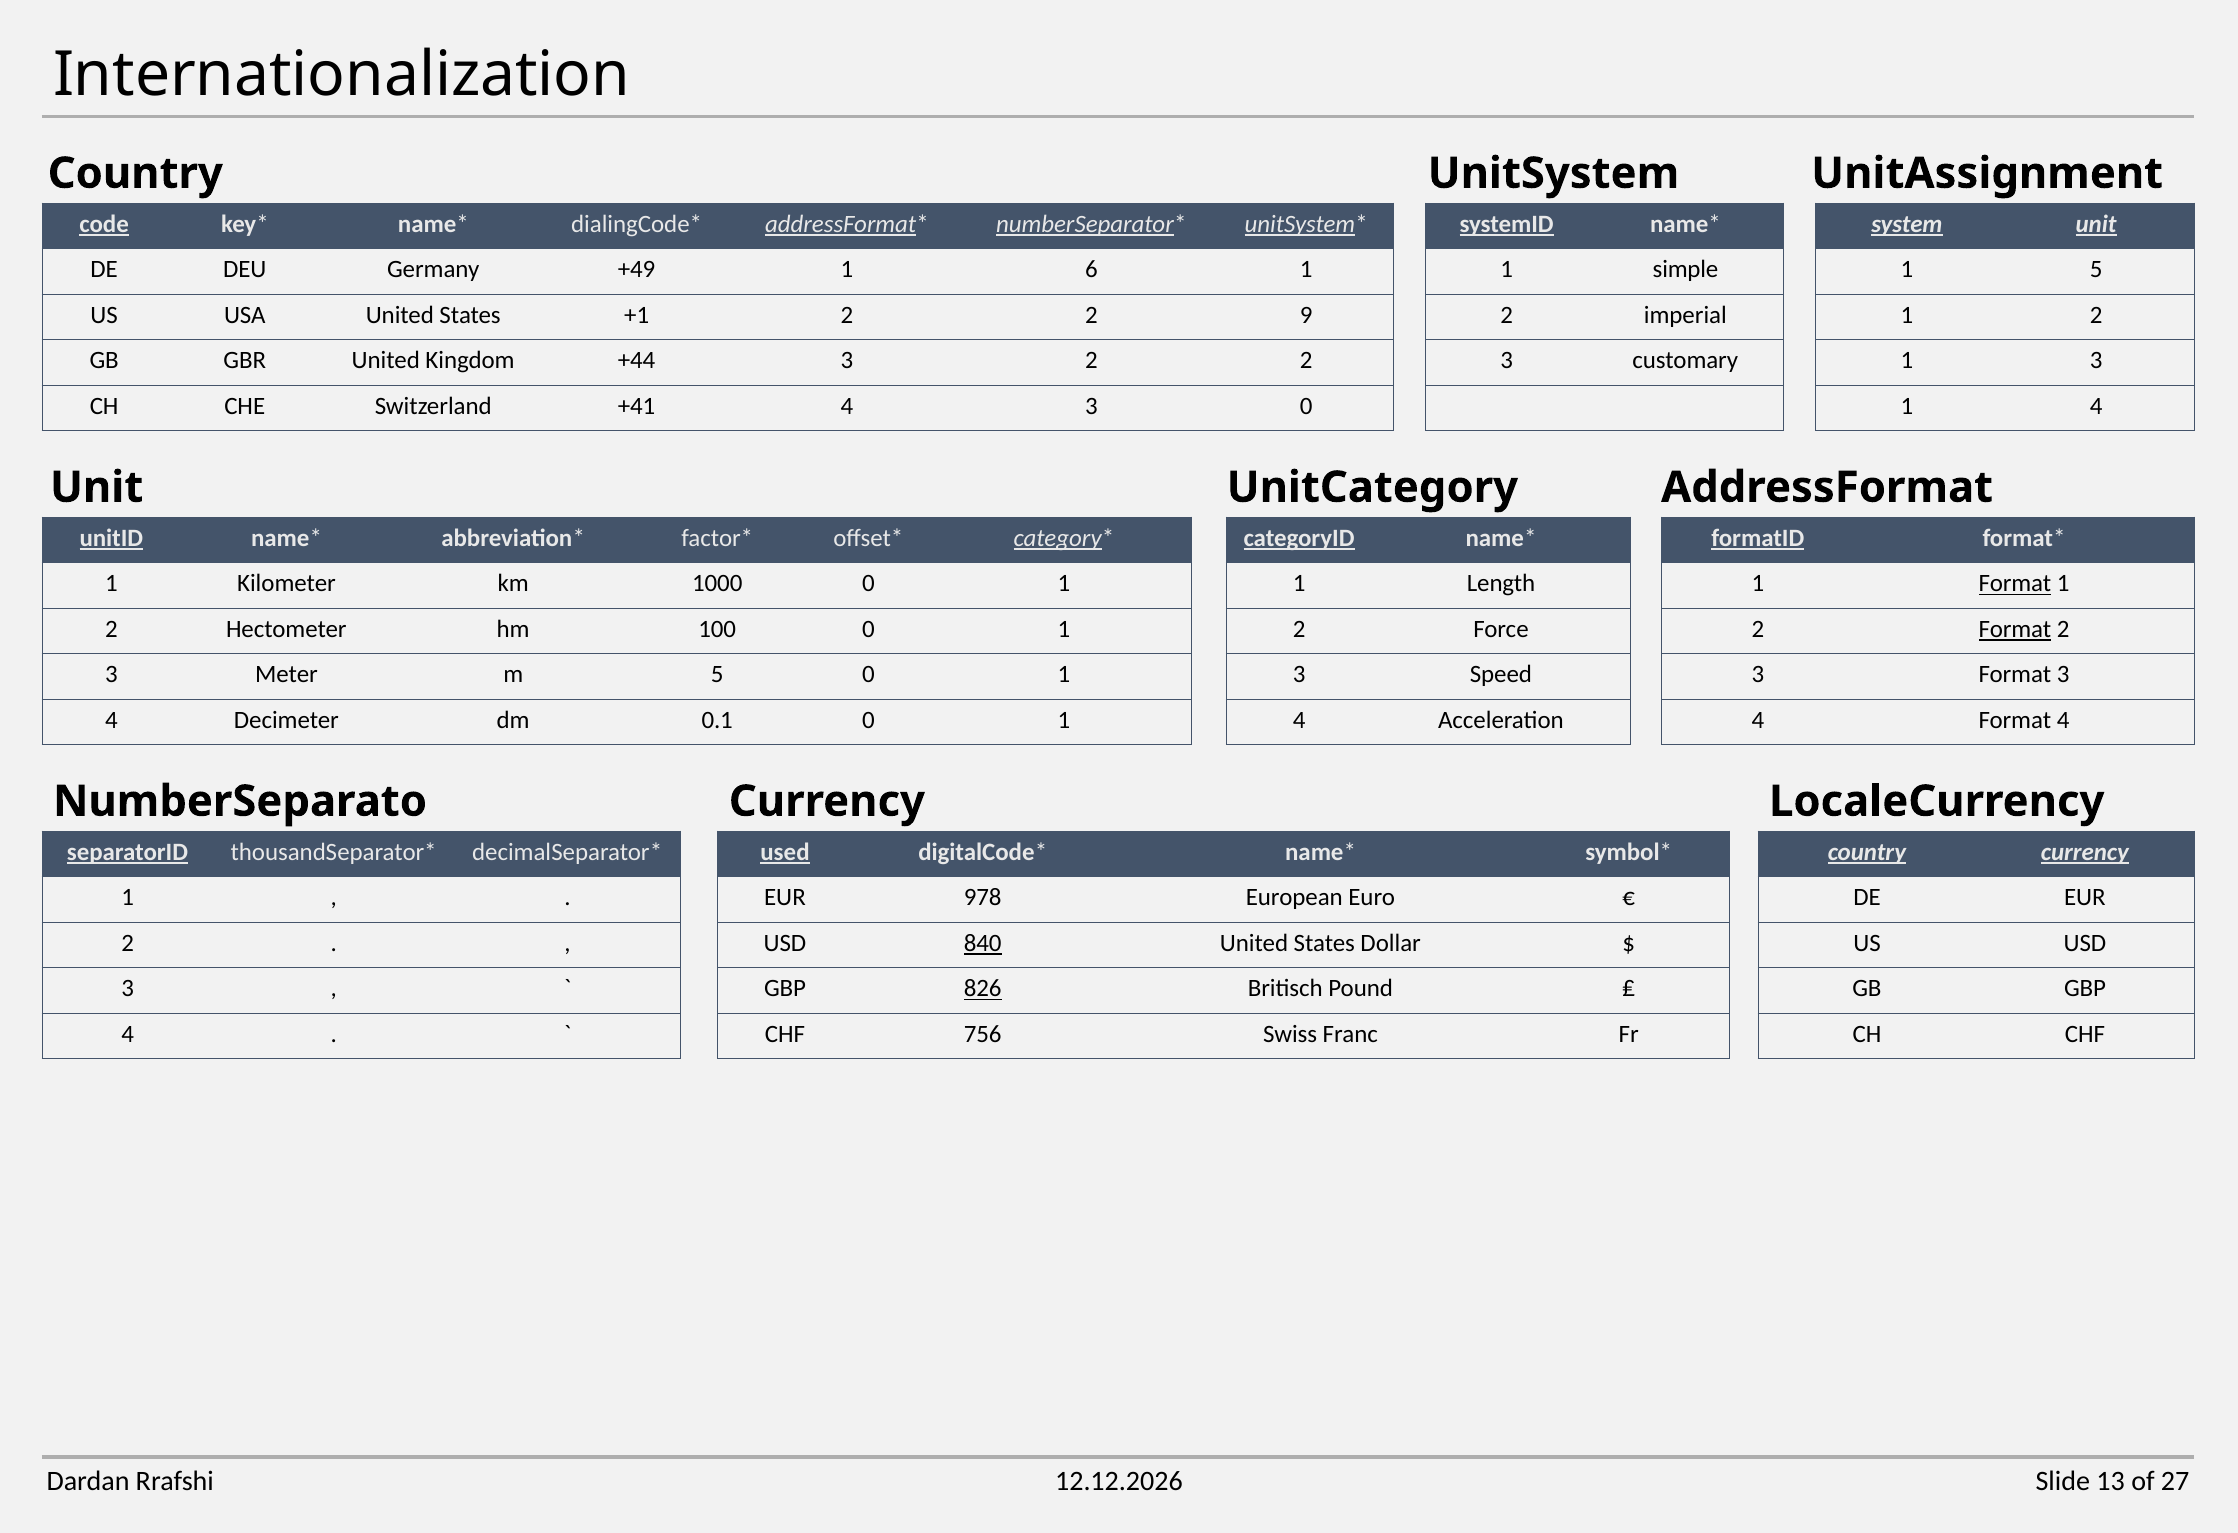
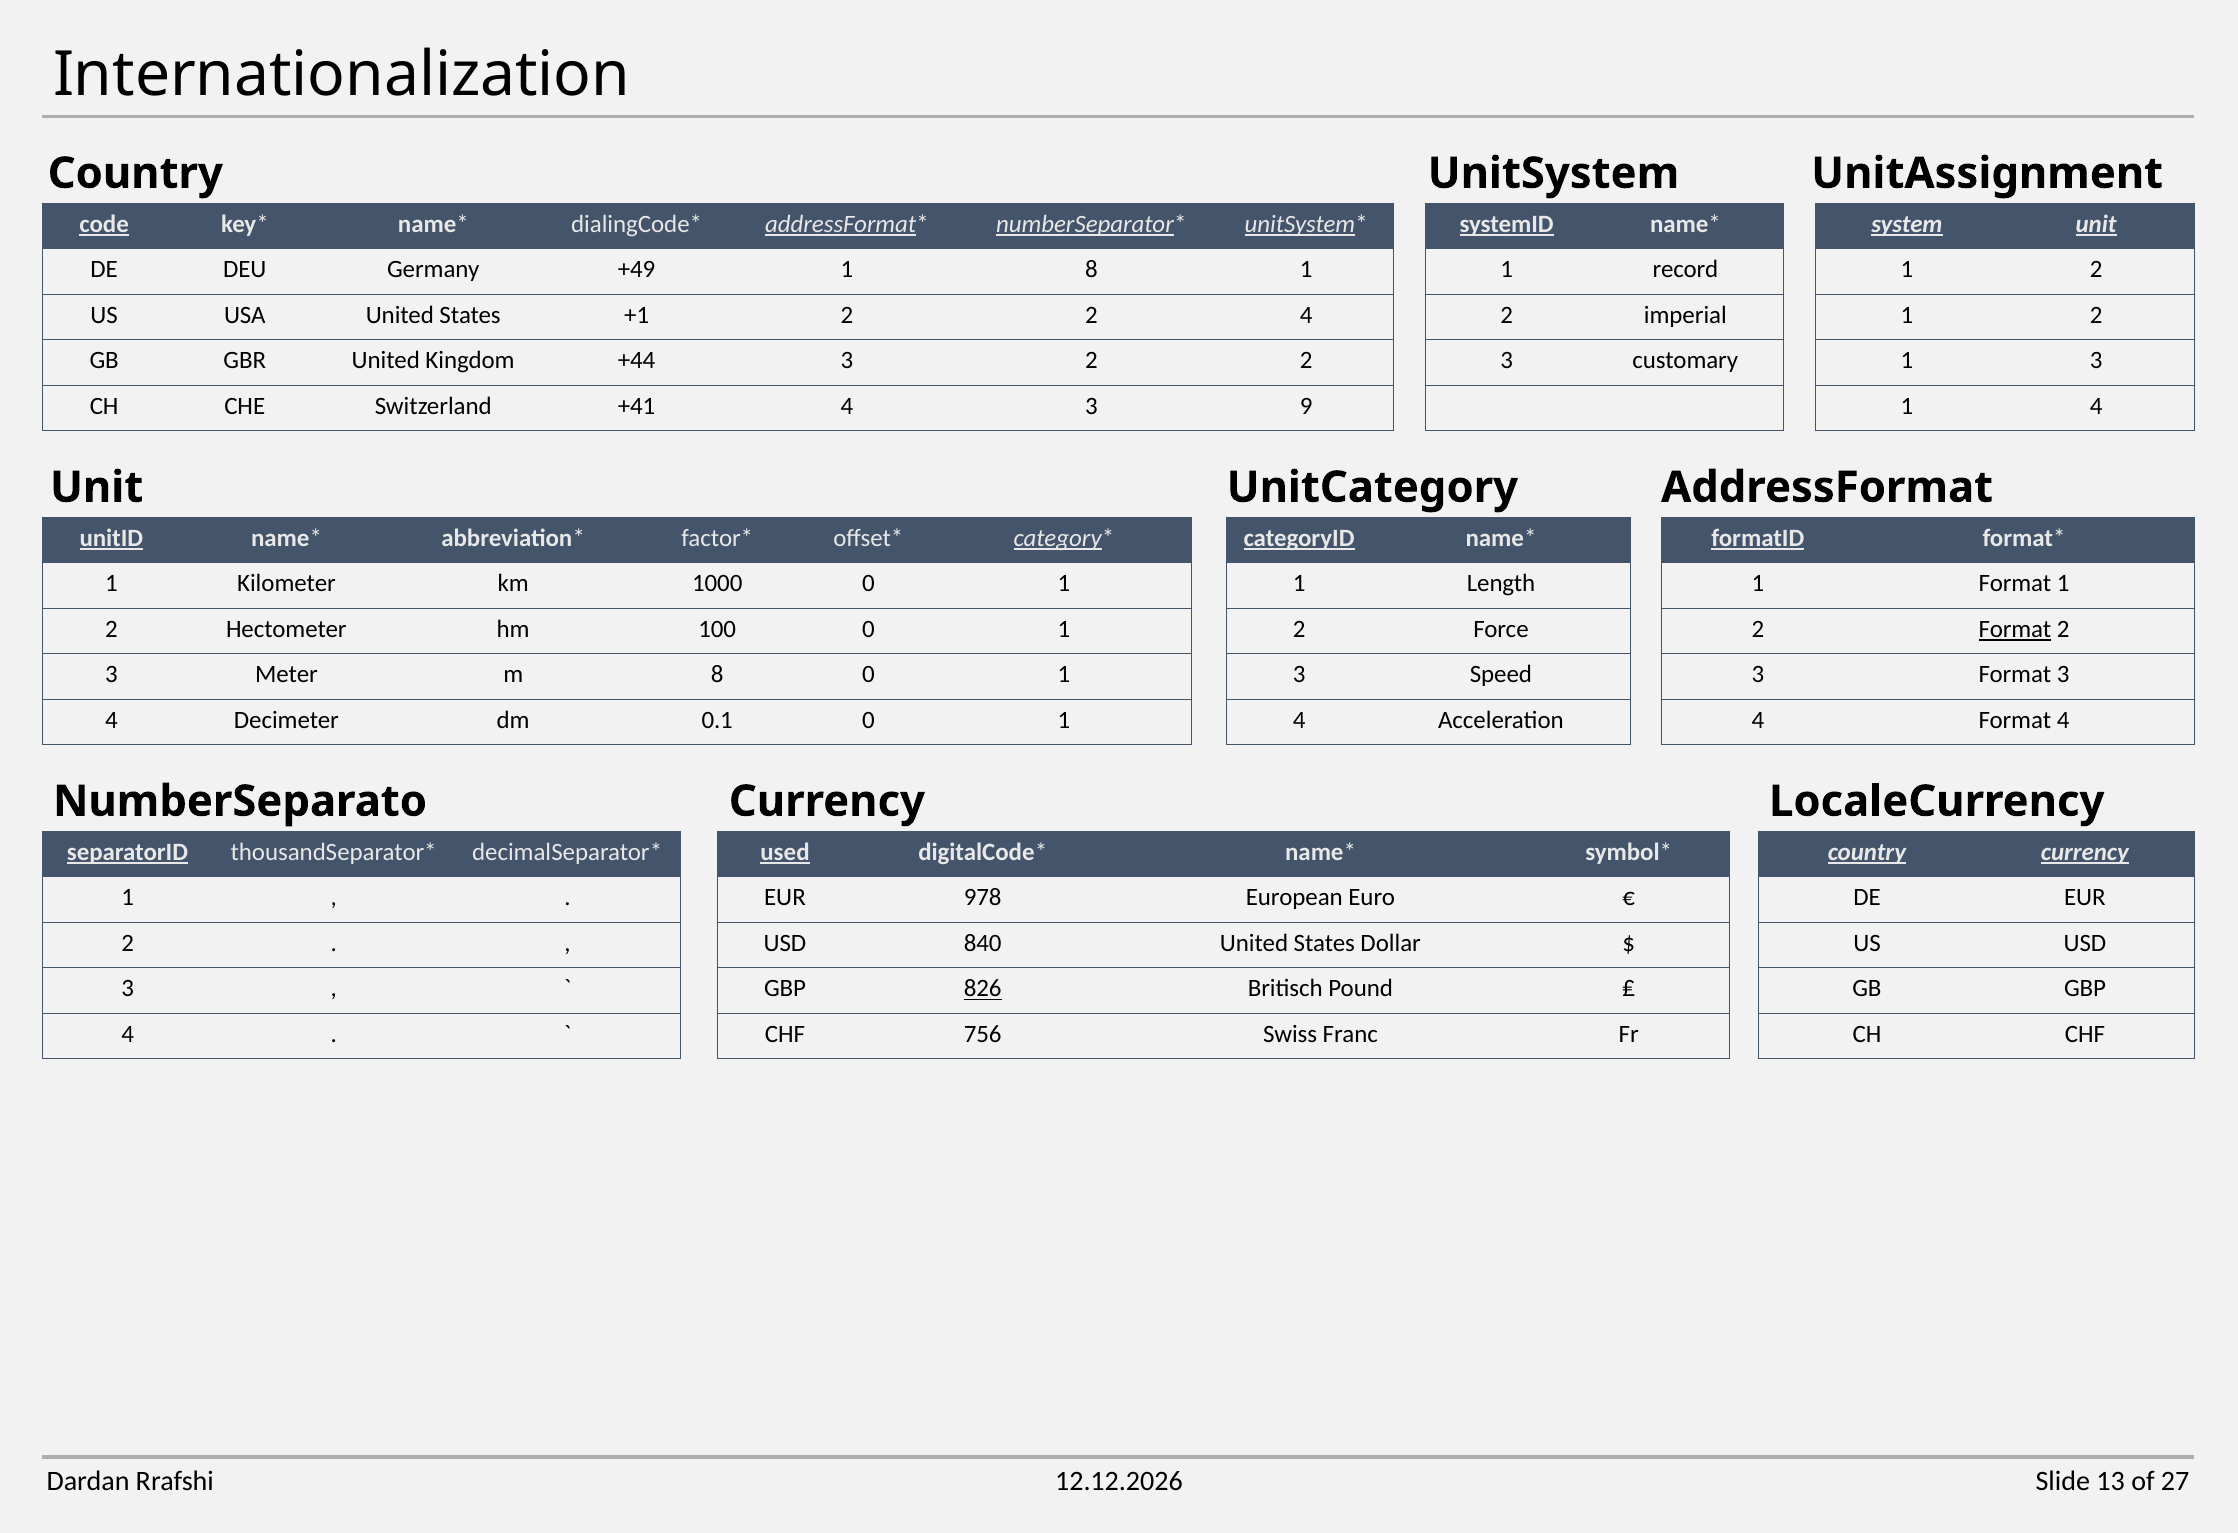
1 6: 6 -> 8 (1091, 270)
simple: simple -> record (1685, 270)
5: 5 -> 2 (2096, 270)
2 9: 9 -> 4 (1306, 315)
3 0: 0 -> 9 (1306, 406)
Format underline: present -> none (2015, 584)
m 5: 5 -> 8 (717, 675)
840 underline: present -> none (983, 943)
